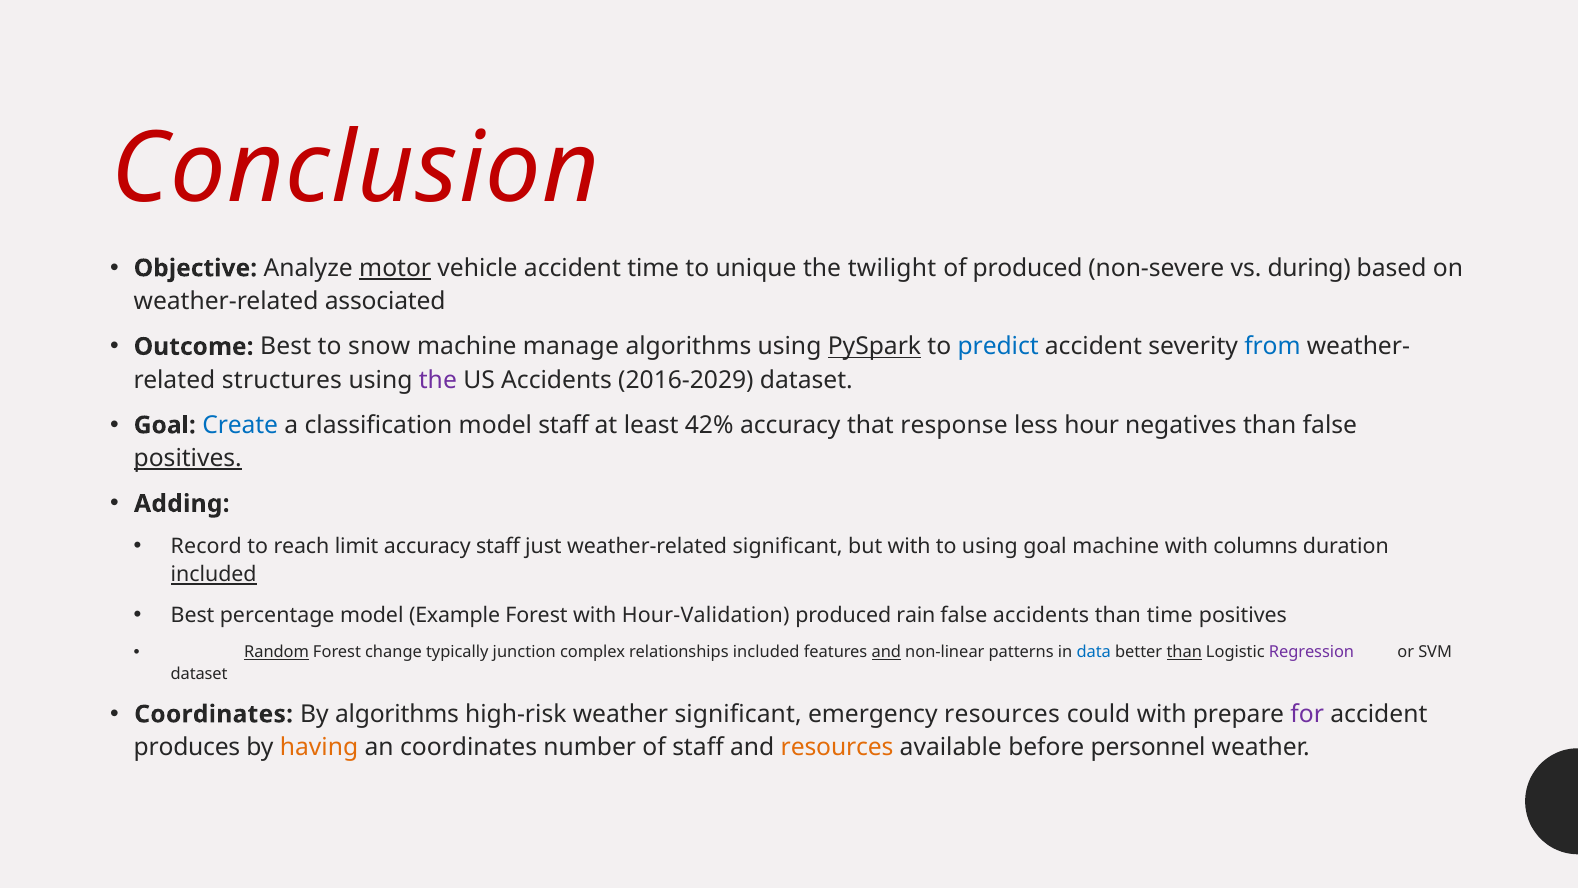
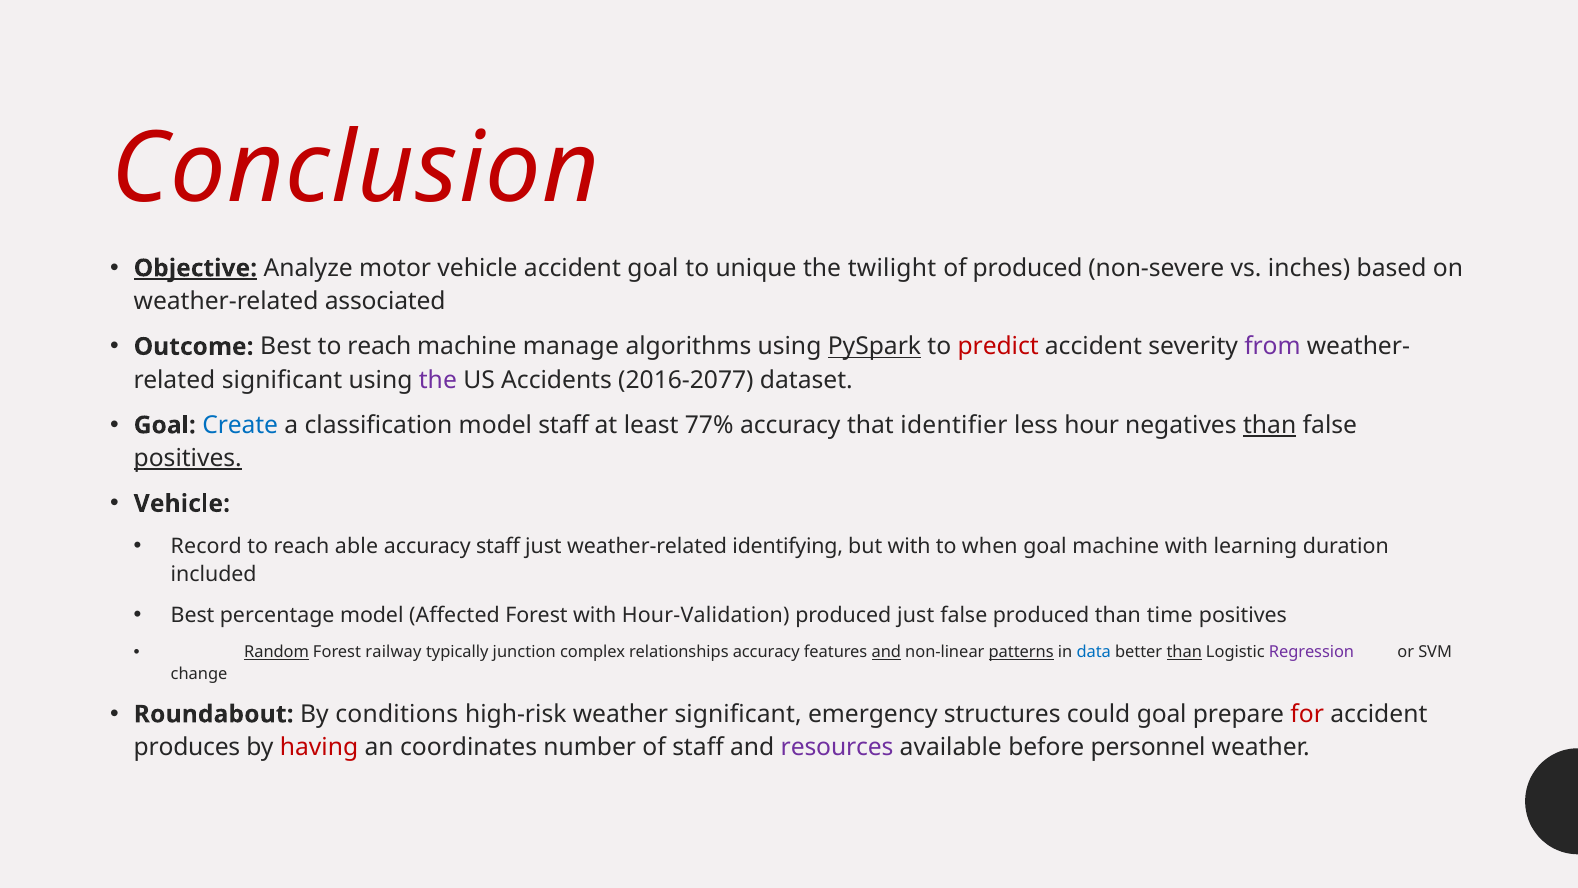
Objective underline: none -> present (195, 268)
motor underline: present -> none (395, 268)
accident time: time -> goal (653, 268)
during: during -> inches (1309, 268)
snow: snow -> reach (379, 347)
predict colour: blue -> red (998, 347)
from colour: blue -> purple (1272, 347)
structures: structures -> significant (282, 380)
2016-2029: 2016-2029 -> 2016-2077 (686, 380)
42%: 42% -> 77% (709, 425)
response: response -> identifier (954, 425)
than underline: none -> present (1270, 425)
Adding: Adding -> Vehicle (182, 503)
limit: limit -> able (357, 546)
weather-related significant: significant -> identifying (788, 546)
to using: using -> when (990, 546)
columns: columns -> learning (1255, 546)
included underline: present -> none (214, 575)
Example: Example -> Affected (454, 615)
produced rain: rain -> just (916, 615)
false accidents: accidents -> produced (1041, 615)
change: change -> railway (393, 652)
relationships included: included -> accuracy (766, 652)
patterns underline: none -> present (1021, 652)
dataset: dataset -> change (199, 674)
Coordinates: Coordinates -> Roundabout (214, 714)
By algorithms: algorithms -> conditions (397, 714)
emergency resources: resources -> structures (1002, 714)
could with: with -> goal (1162, 714)
for colour: purple -> red (1307, 714)
having colour: orange -> red (319, 747)
resources colour: orange -> purple (837, 747)
